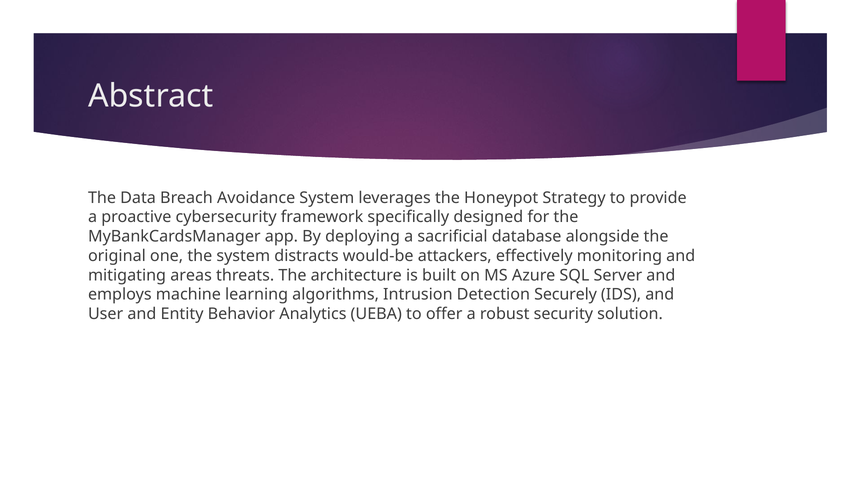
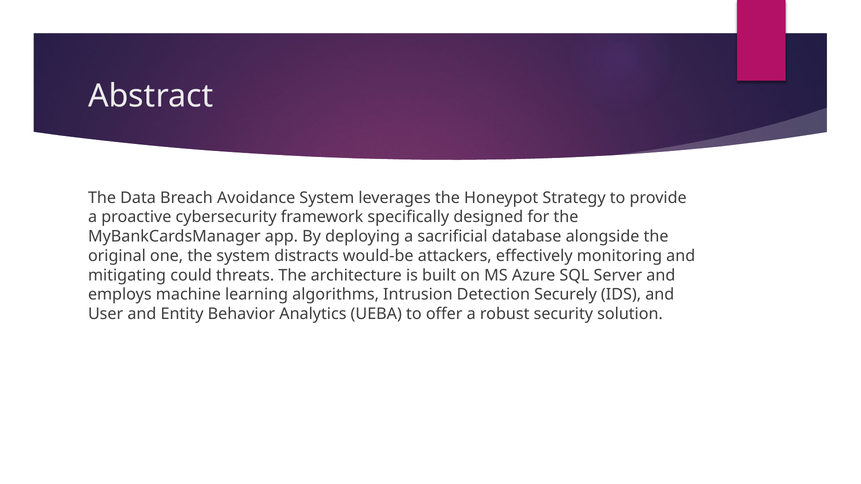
areas: areas -> could (191, 275)
